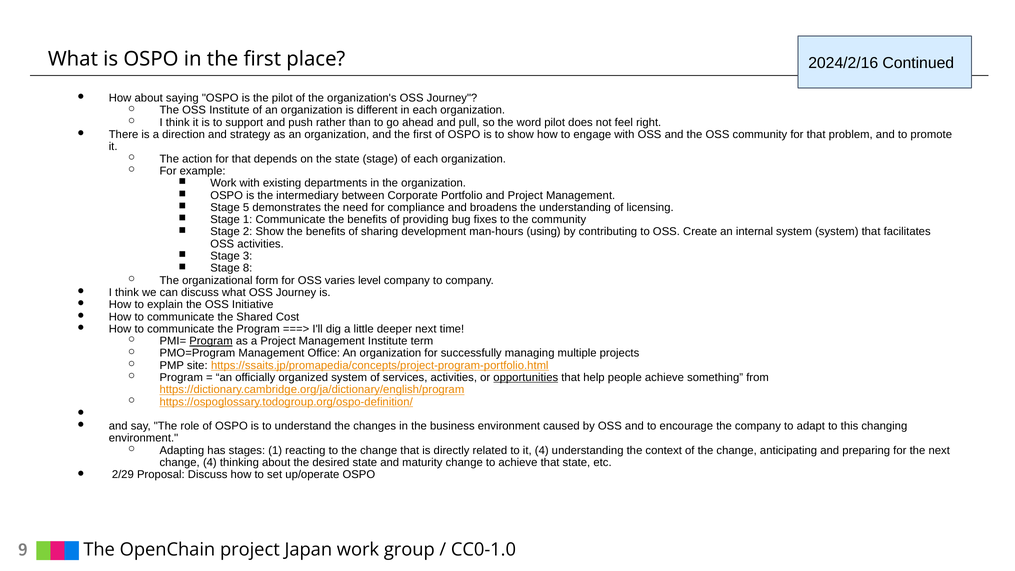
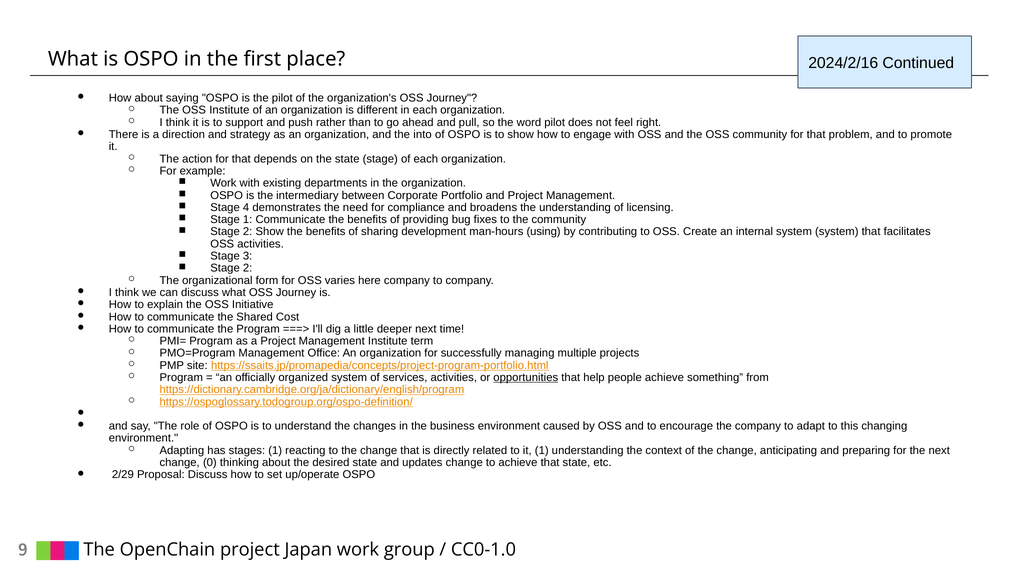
and the first: first -> into (423, 135)
5: 5 -> 4 (246, 207)
8: 8 -> 2 (248, 268)
level: level -> here (369, 280)
Program underline: present -> none (211, 341)
it 4: 4 -> 1 (542, 450)
change 4: 4 -> 0 (210, 463)
maturity: maturity -> updates (422, 463)
